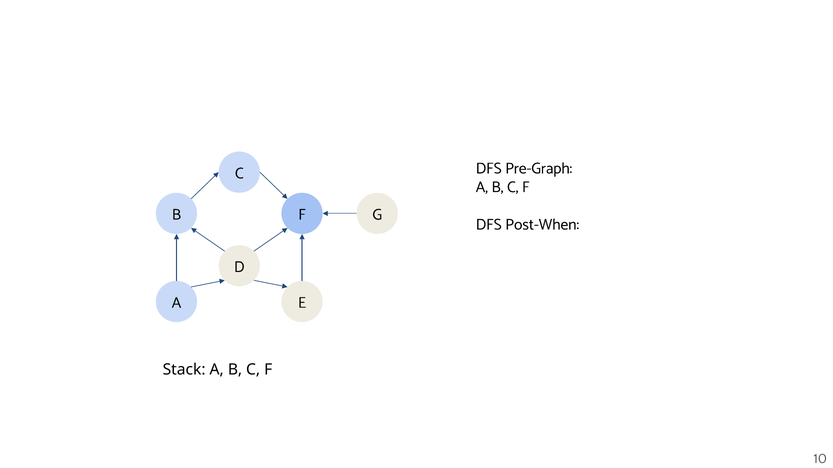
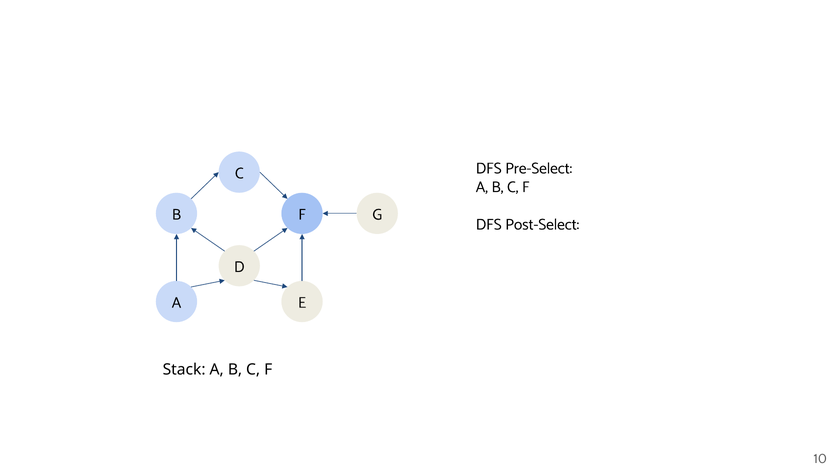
Pre-Graph: Pre-Graph -> Pre-Select (539, 168)
Post-When: Post-When -> Post-Select (542, 225)
